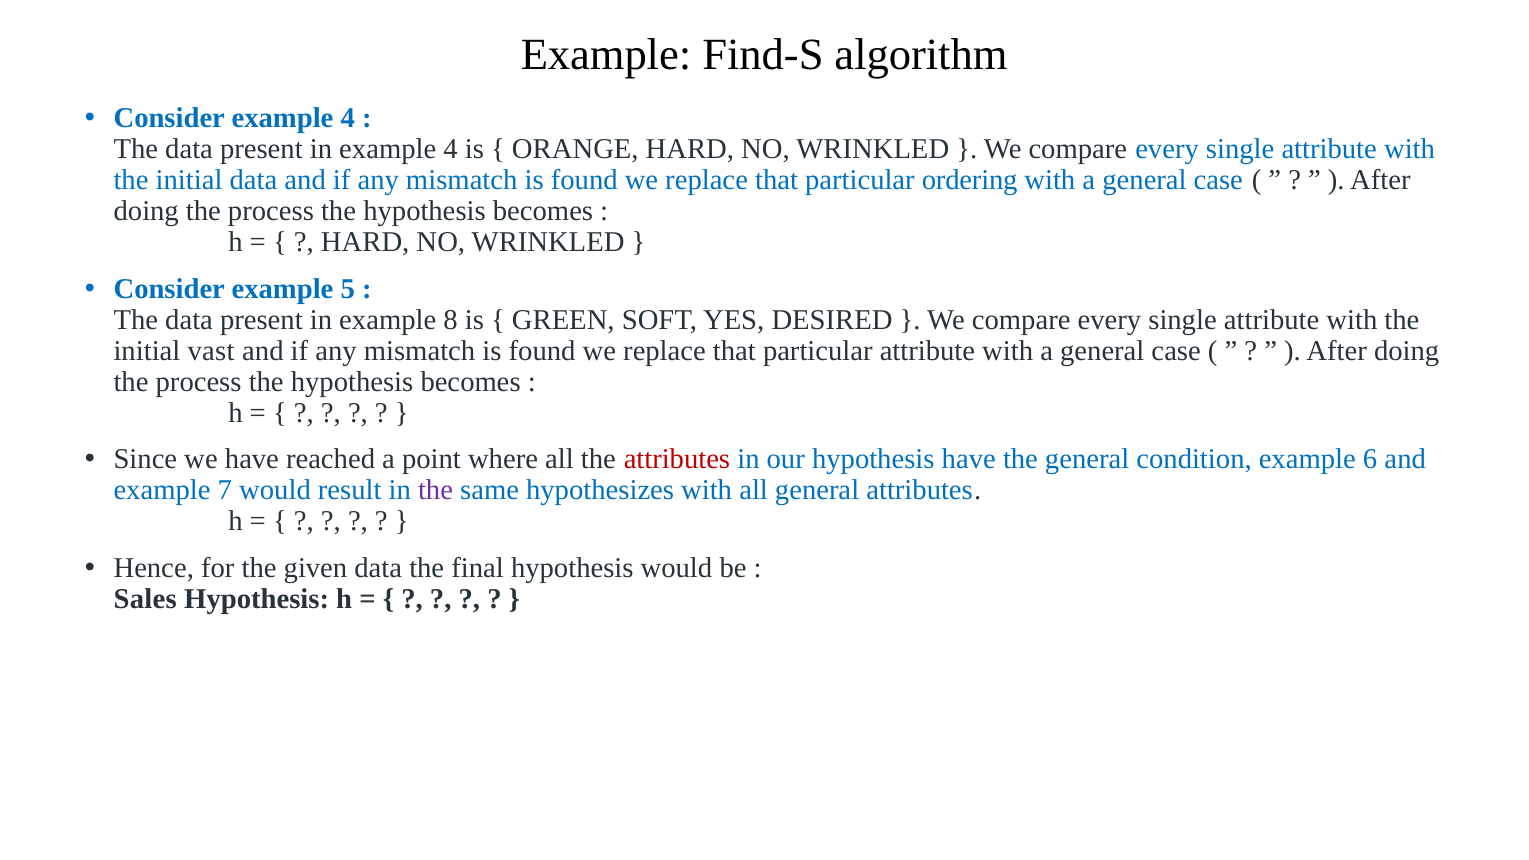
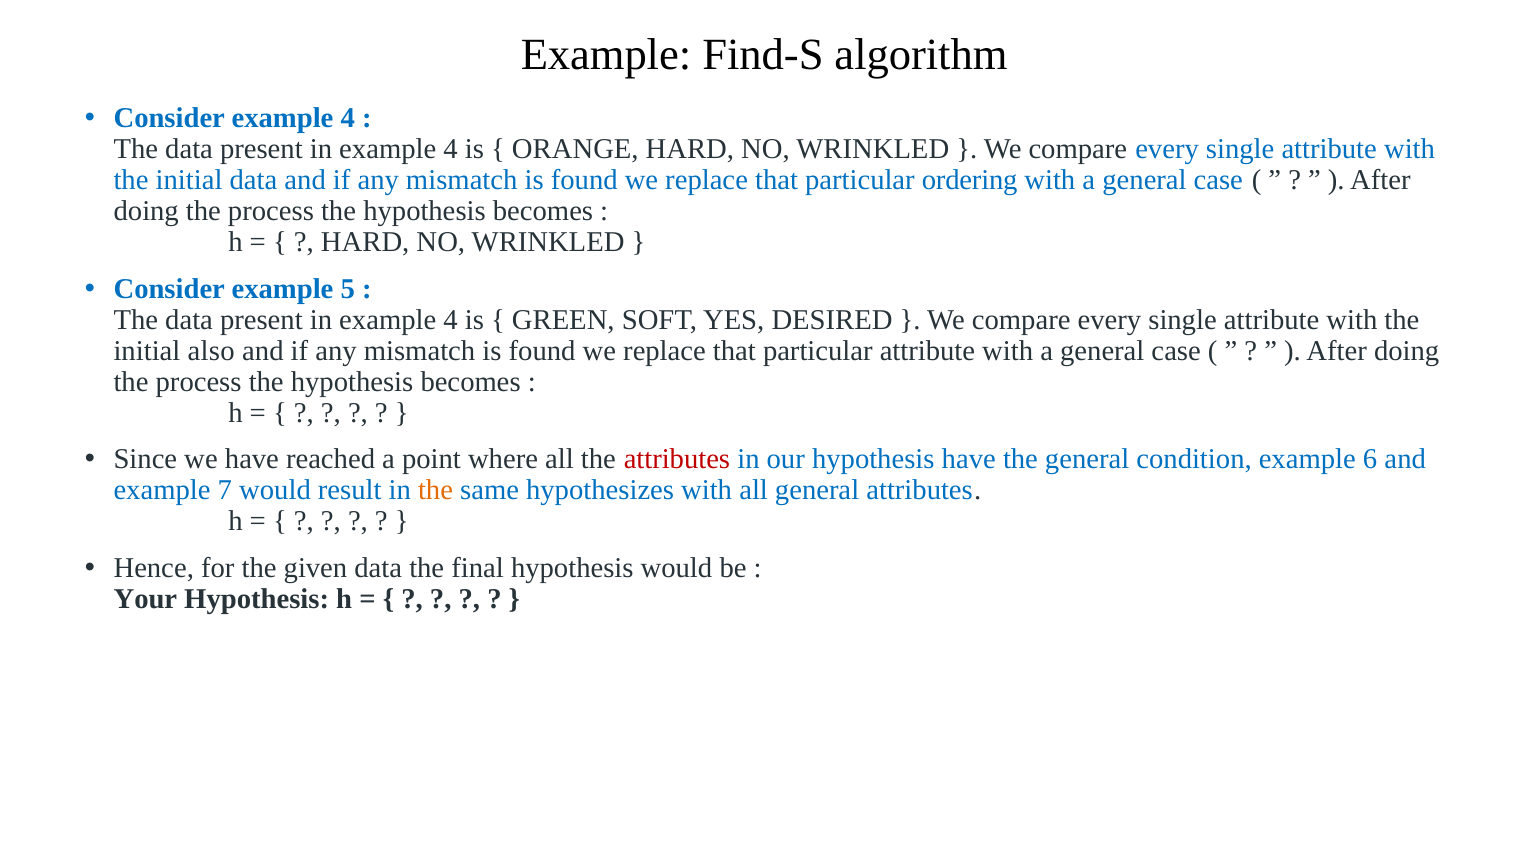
8: 8 -> 4 (451, 320)
vast: vast -> also (211, 351)
the colour: purple -> orange (436, 490)
Sales: Sales -> Your (145, 599)
